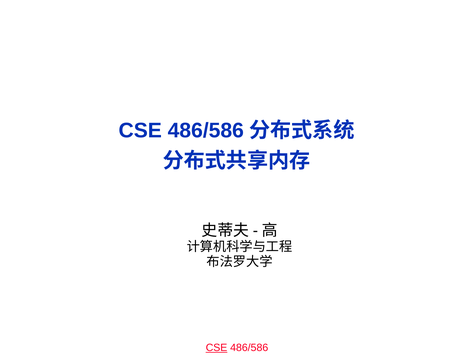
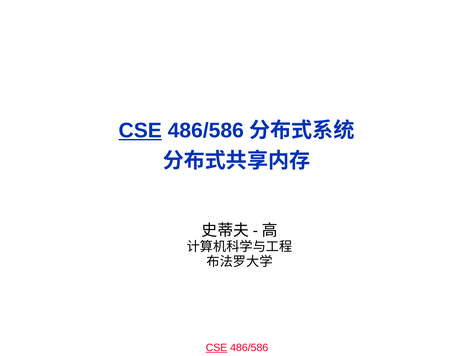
CSE underline: none -> present (140, 130)
